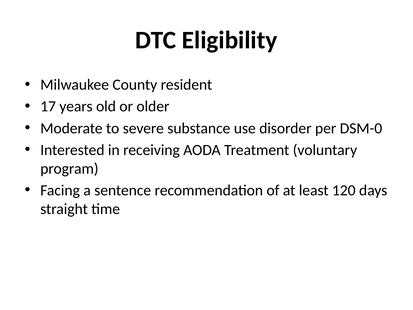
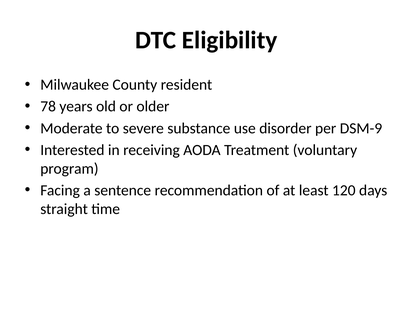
17: 17 -> 78 (48, 106)
DSM-0: DSM-0 -> DSM-9 (361, 128)
